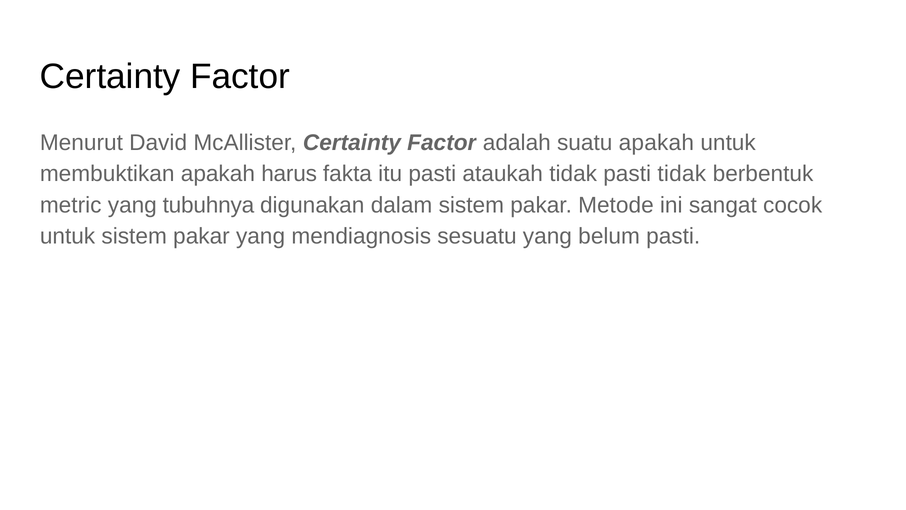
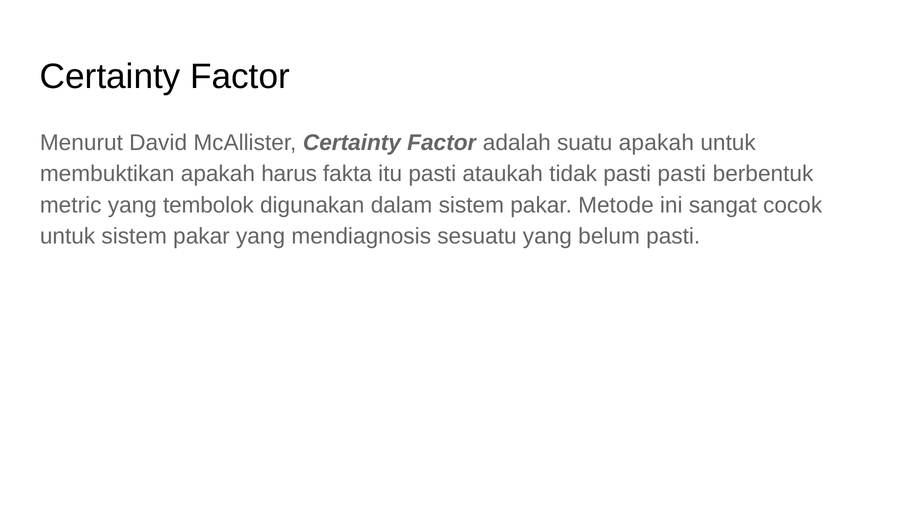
pasti tidak: tidak -> pasti (682, 174)
tubuhnya: tubuhnya -> tembolok (208, 205)
